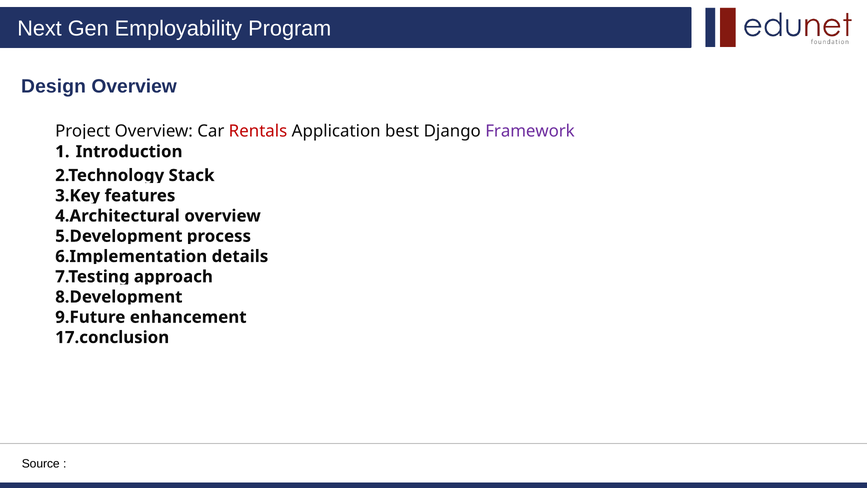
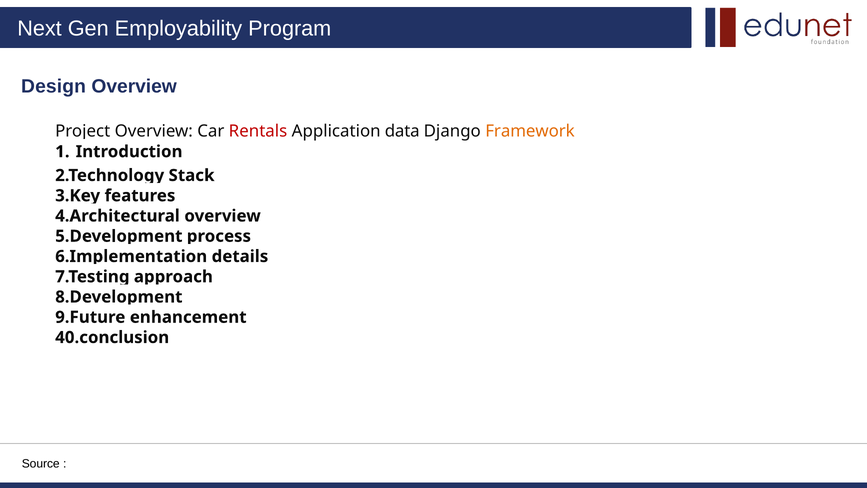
best: best -> data (402, 131)
Framework colour: purple -> orange (530, 131)
17.conclusion: 17.conclusion -> 40.conclusion (112, 337)
